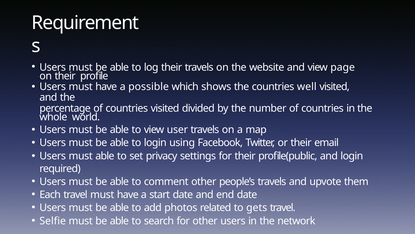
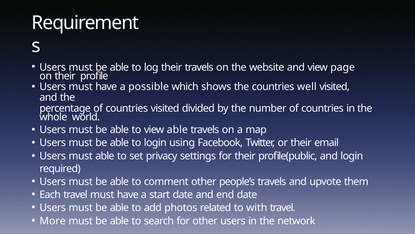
view user: user -> able (177, 130)
gets: gets -> with (257, 207)
Selfie: Selfie -> More (53, 221)
